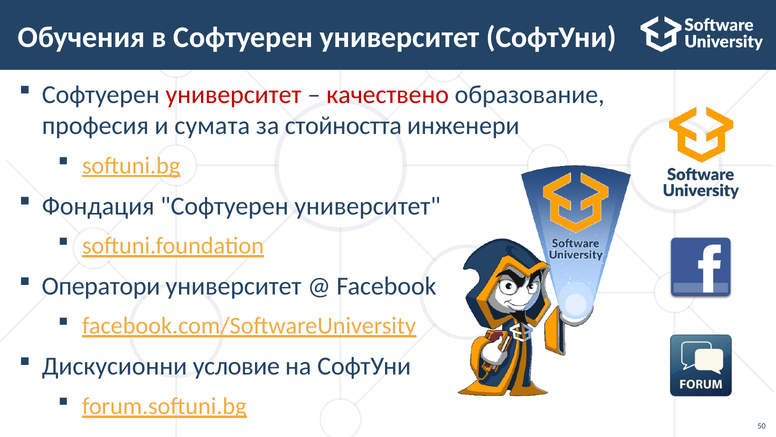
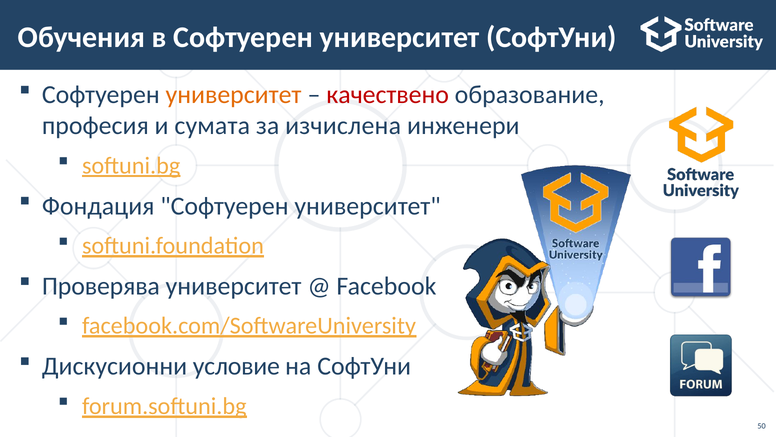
университет colour: red -> orange (234, 95)
стойността: стойността -> изчислена (343, 126)
Оператори: Оператори -> Проверява (101, 286)
